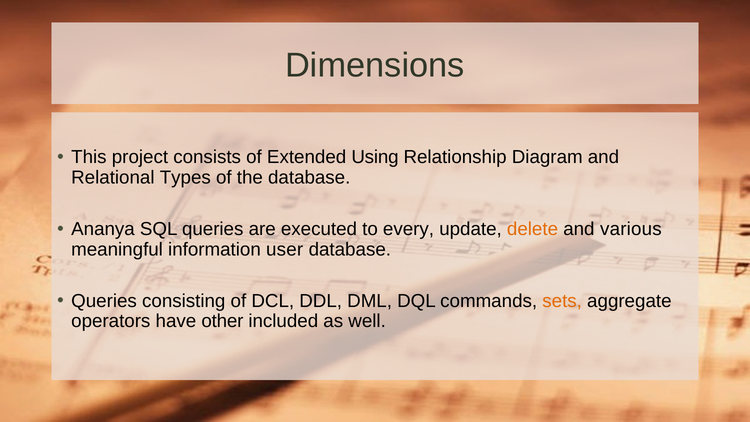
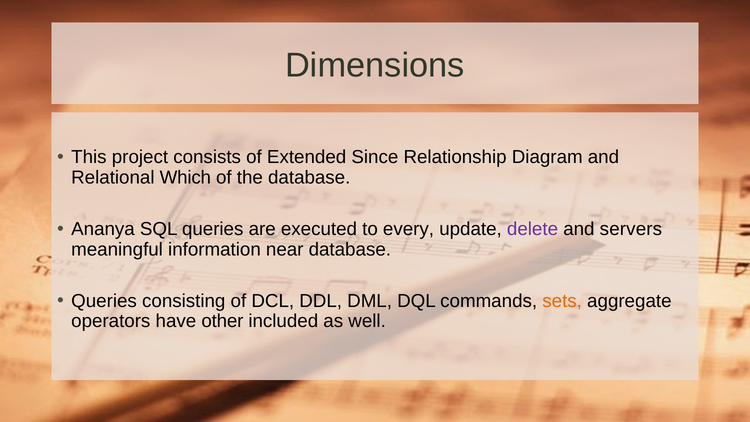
Using: Using -> Since (375, 157)
Types: Types -> Which (185, 177)
delete colour: orange -> purple (533, 229)
various: various -> servers (631, 229)
user: user -> near (285, 249)
